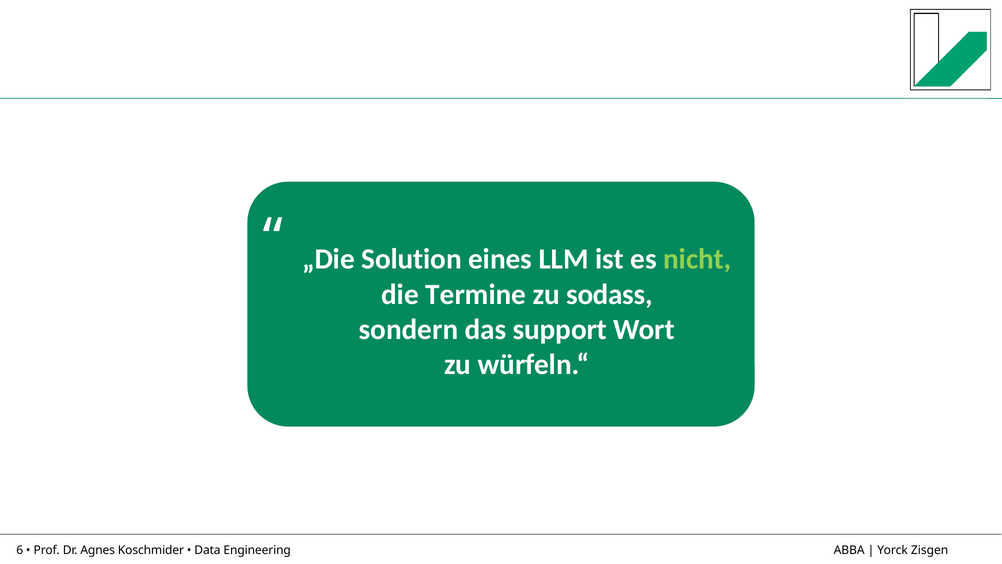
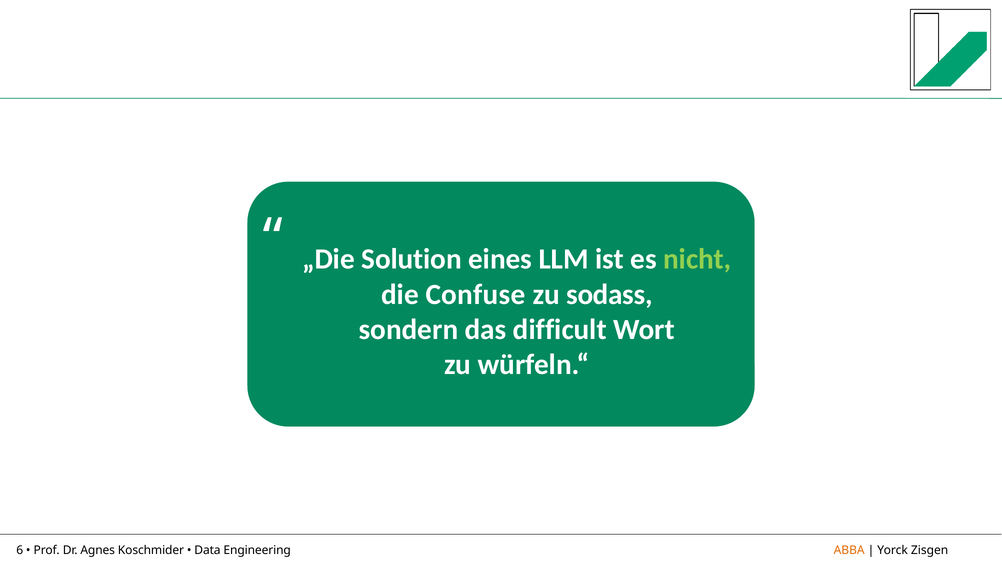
Termine: Termine -> Confuse (476, 294)
support: support -> difficult (560, 329)
ABBA colour: black -> orange (849, 550)
